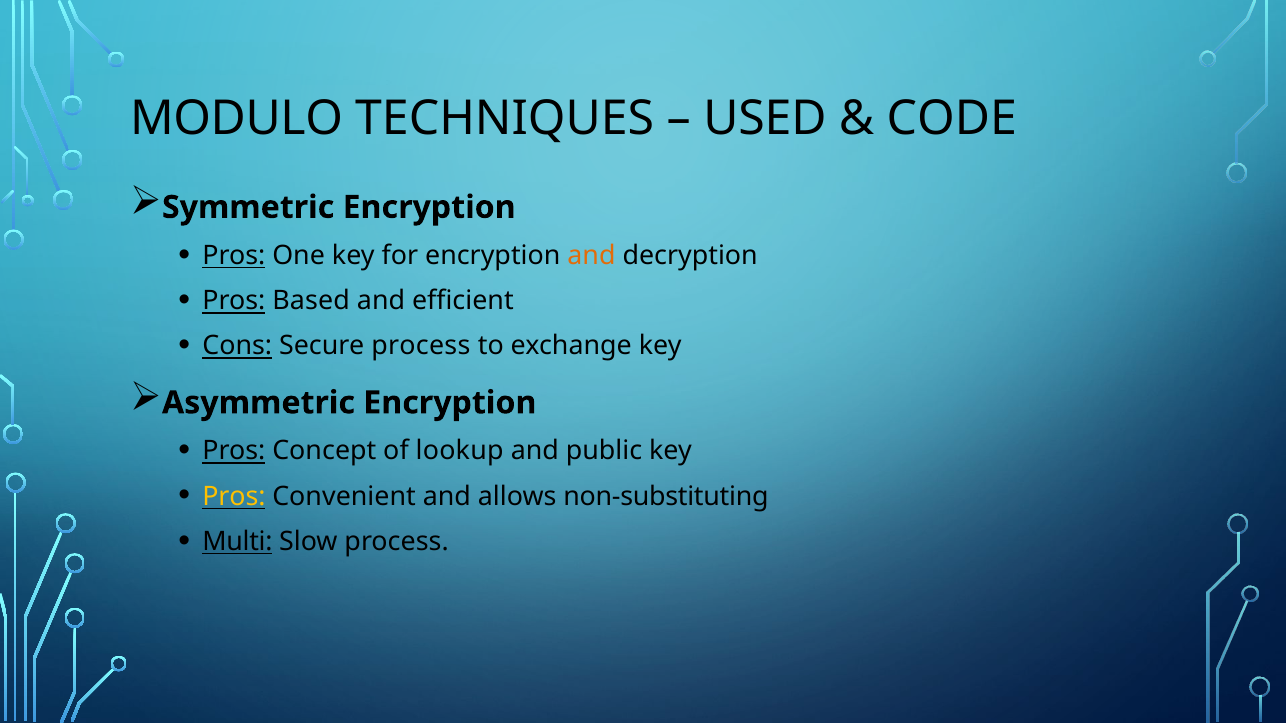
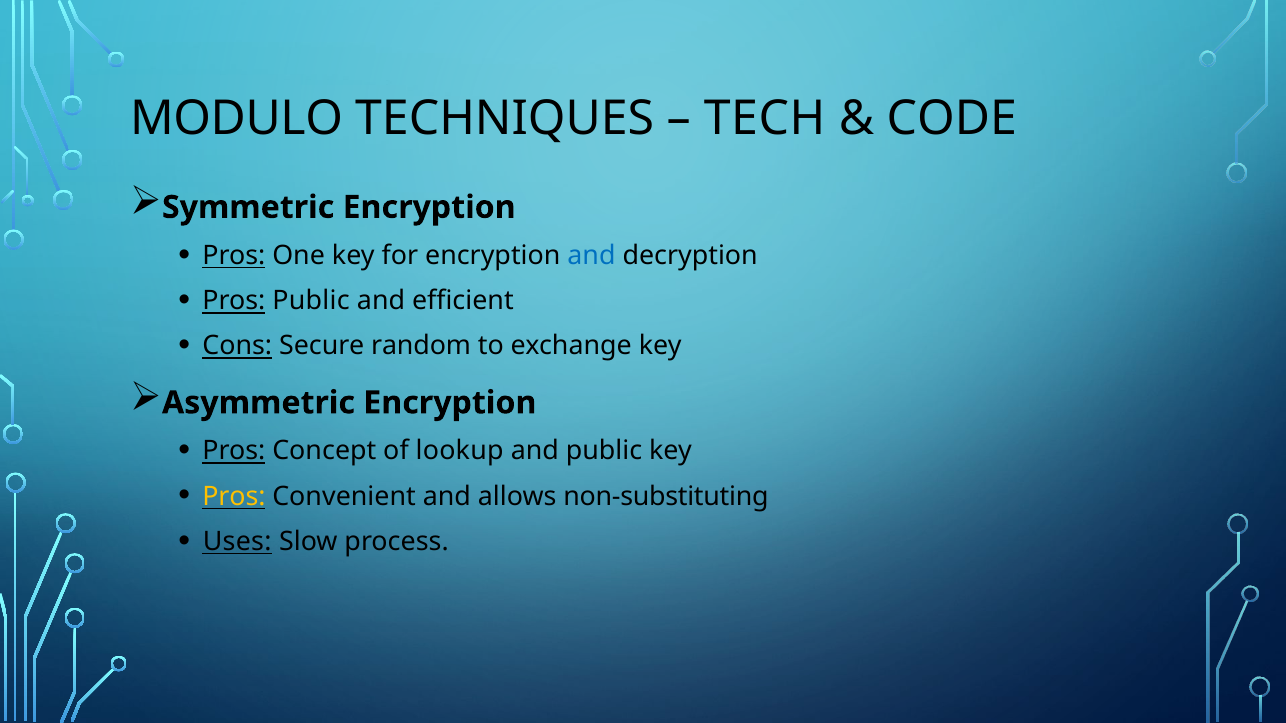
USED: USED -> TECH (765, 119)
and colour: orange -> blue (592, 256)
Pros Based: Based -> Public (311, 301)
Secure process: process -> random (421, 346)
Multi: Multi -> Uses (237, 542)
